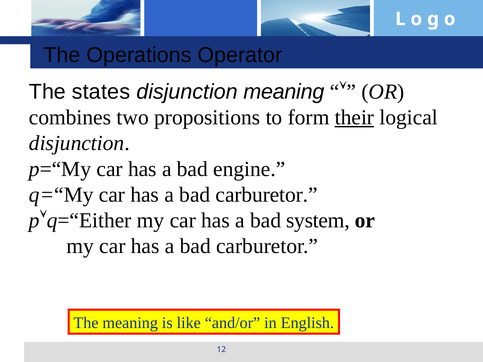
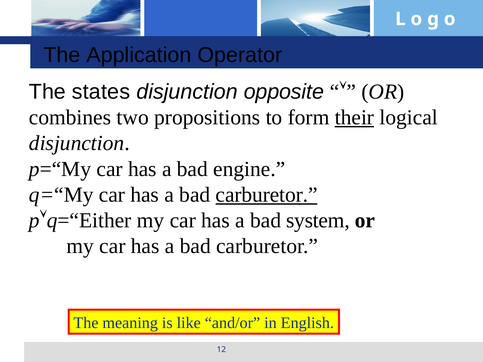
Operations: Operations -> Application (139, 55)
disjunction meaning: meaning -> opposite (284, 92)
carburetor underline: none -> present (267, 195)
